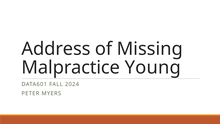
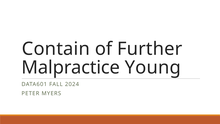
Address: Address -> Contain (56, 49)
Missing: Missing -> Further (150, 49)
